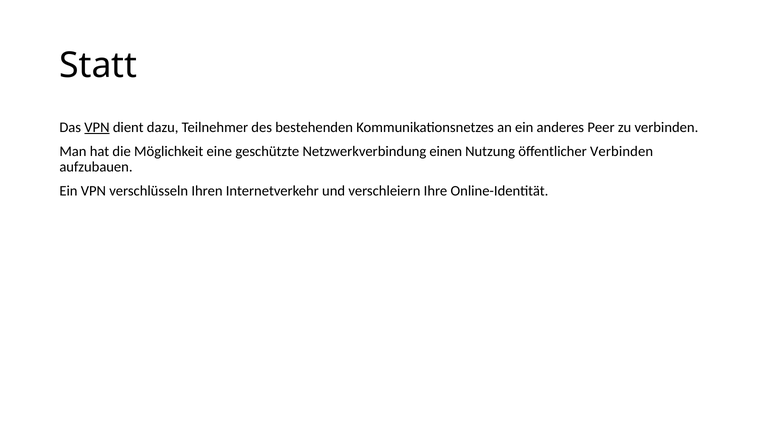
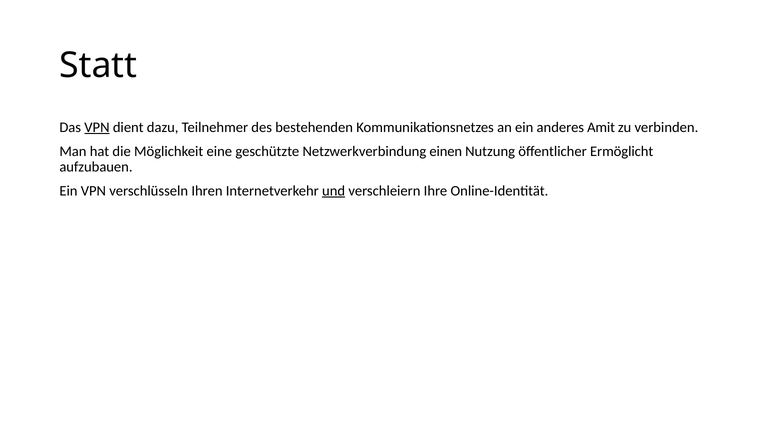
Peer: Peer -> Amit (601, 127)
öffentlicher Verbinden: Verbinden -> Ermöglicht (622, 151)
und underline: none -> present (334, 191)
